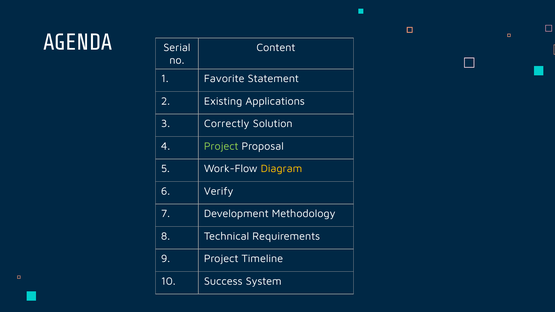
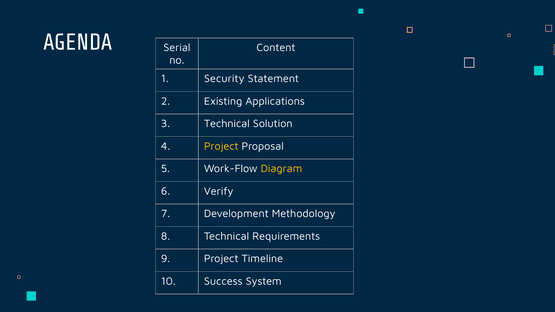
Favorite: Favorite -> Security (224, 79)
3 Correctly: Correctly -> Technical (227, 124)
Project colour: light green -> yellow (221, 146)
